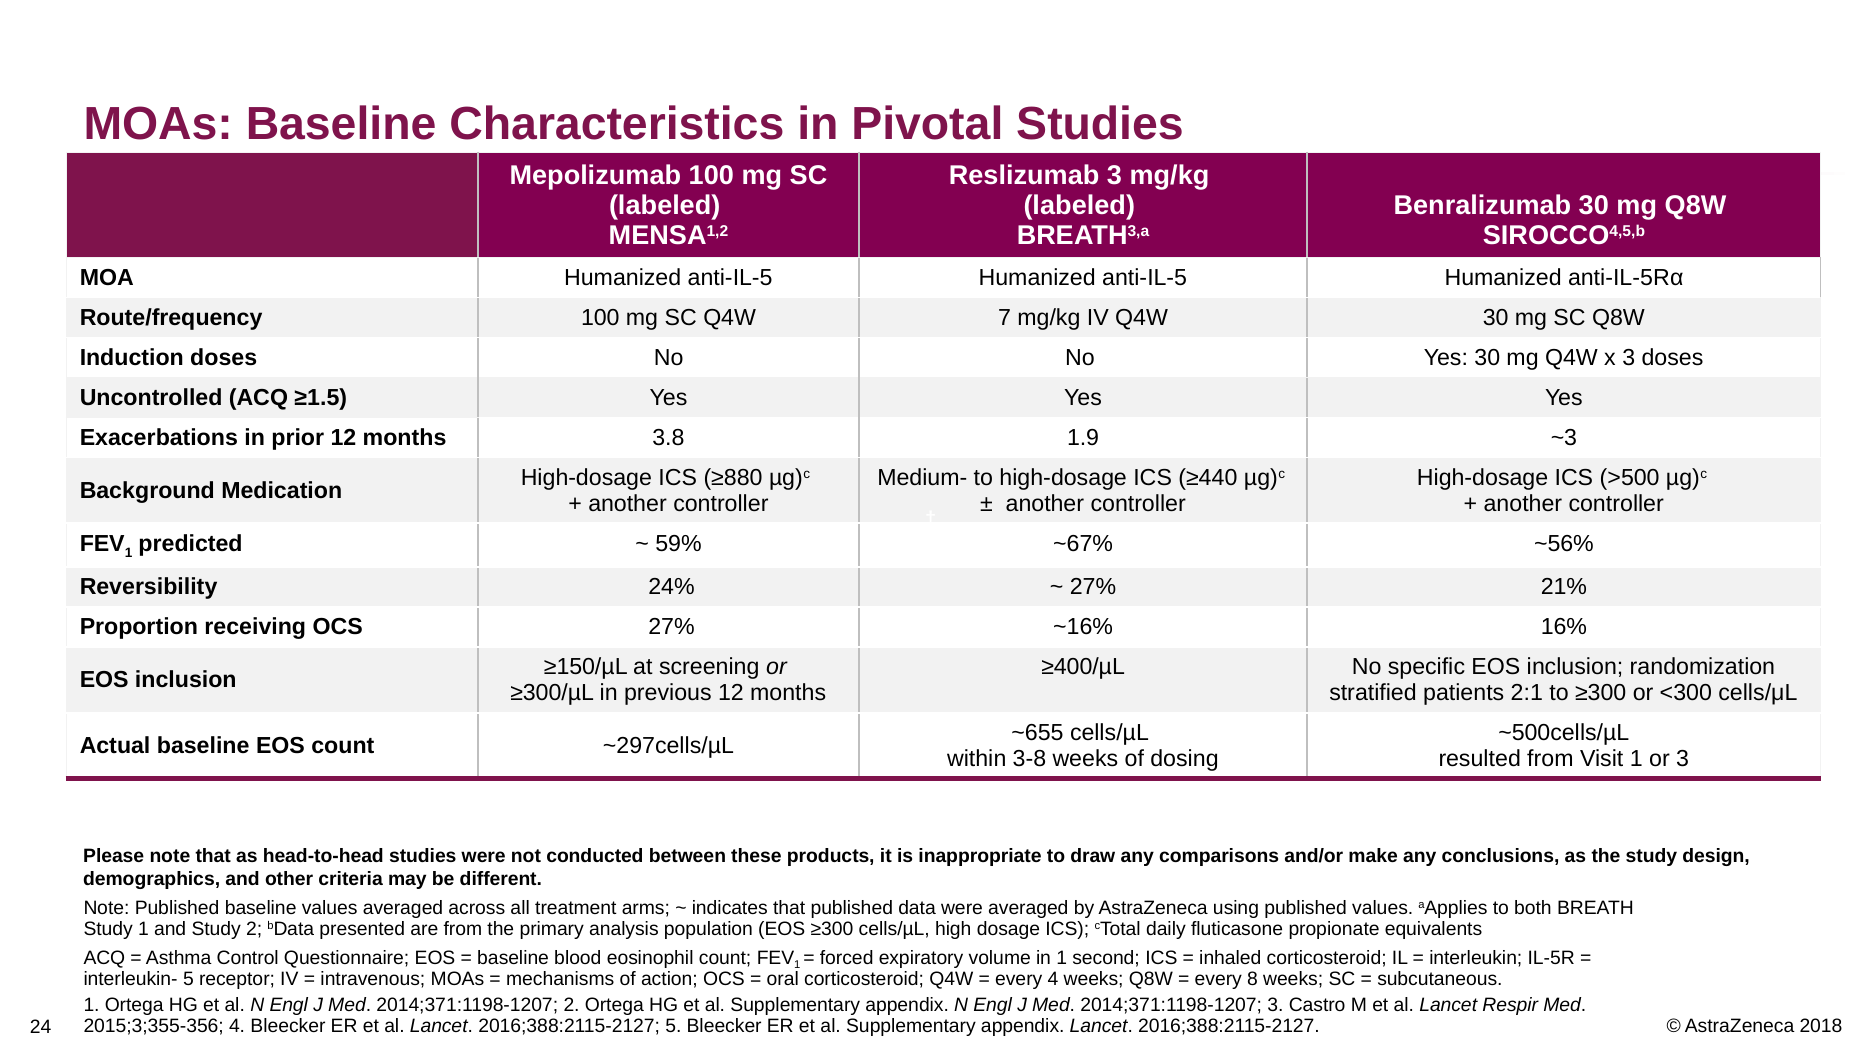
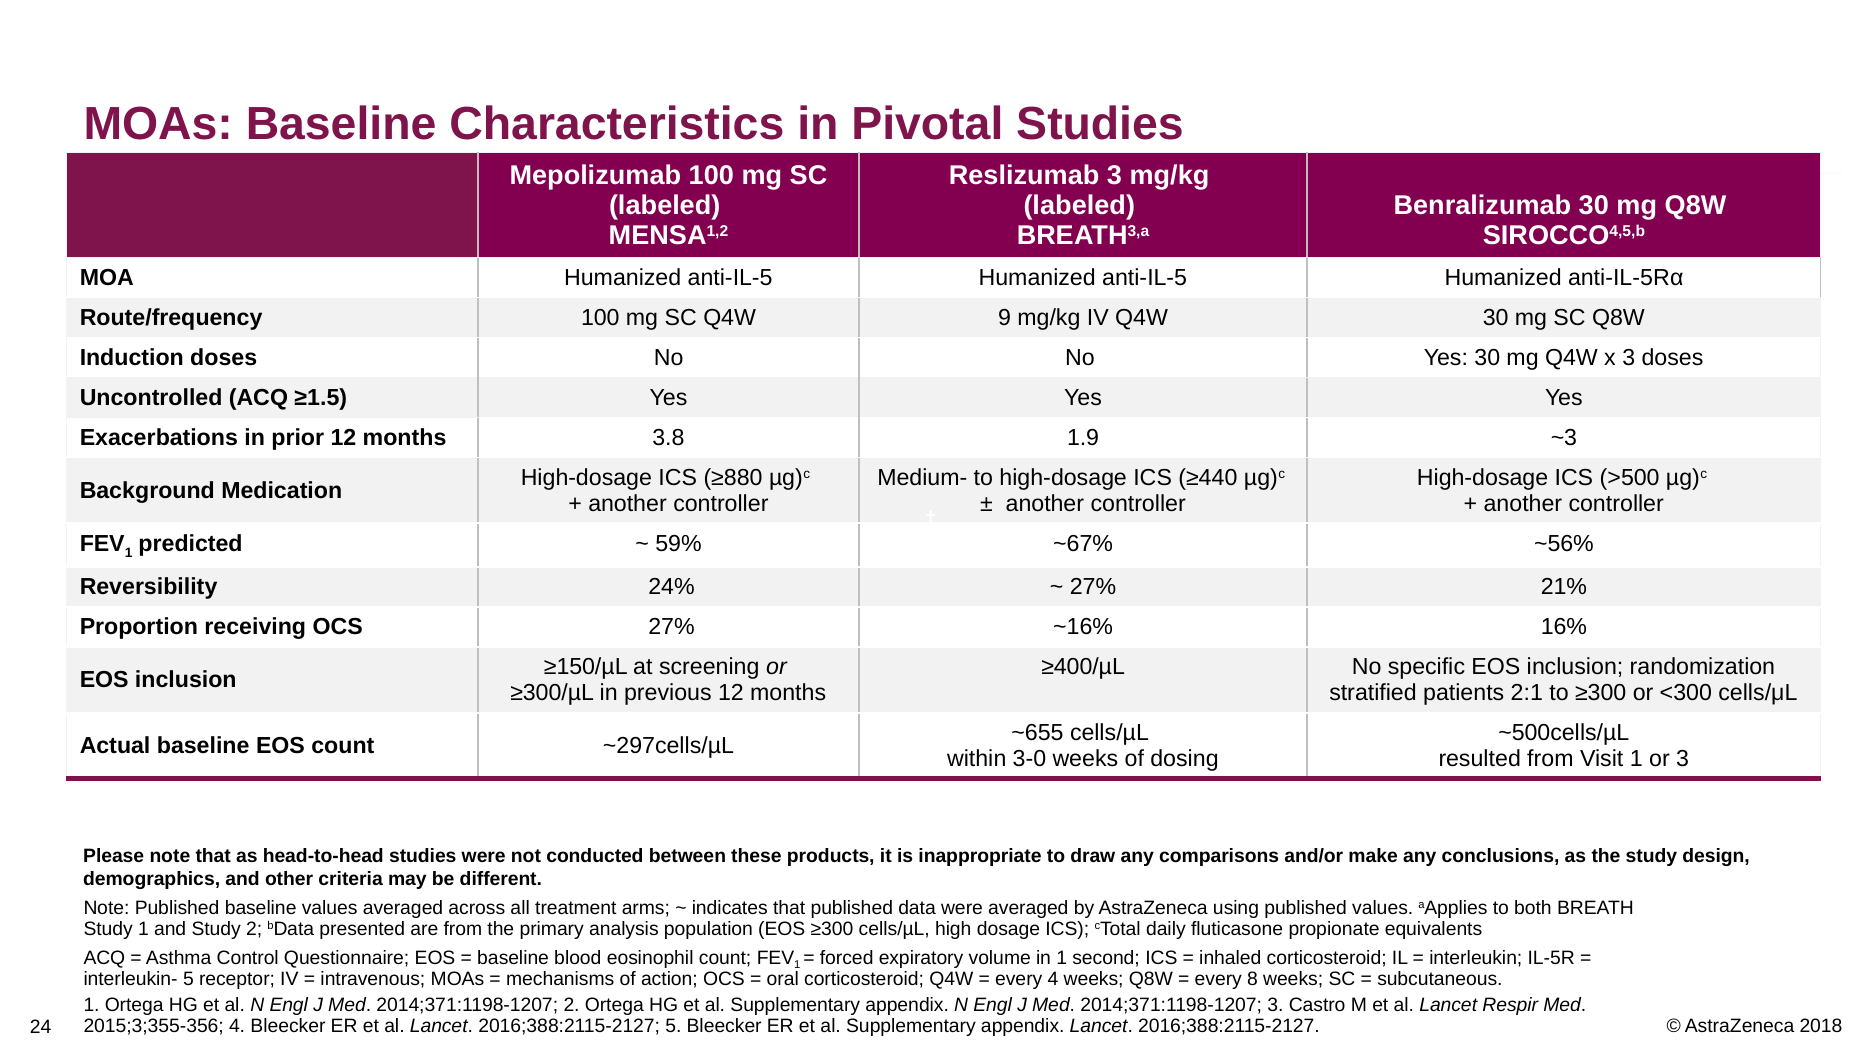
7: 7 -> 9 (1005, 318)
3-8: 3-8 -> 3-0 (1029, 759)
